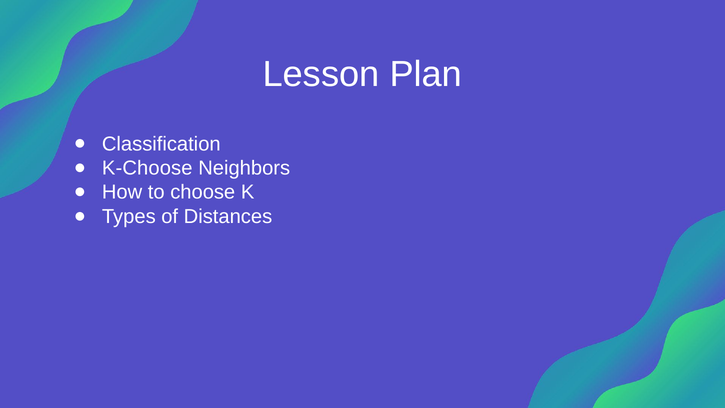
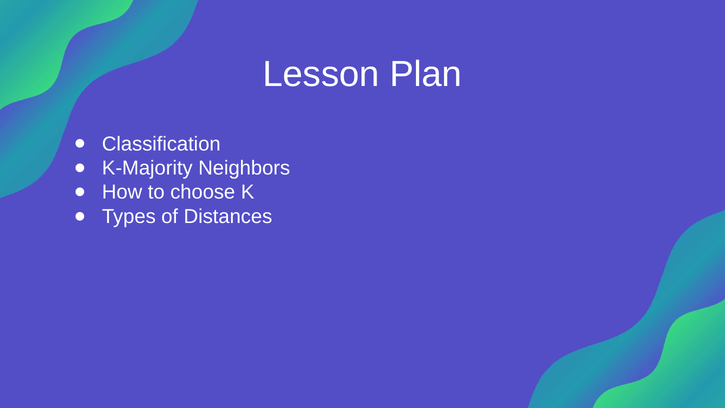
K-Choose: K-Choose -> K-Majority (147, 168)
